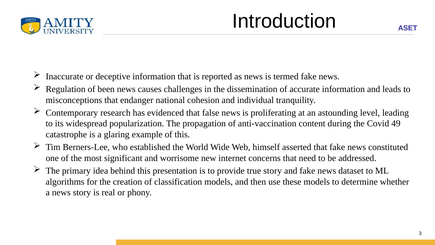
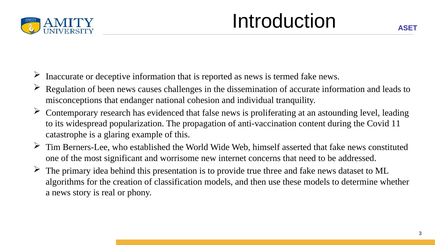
49: 49 -> 11 (396, 123)
true story: story -> three (273, 171)
